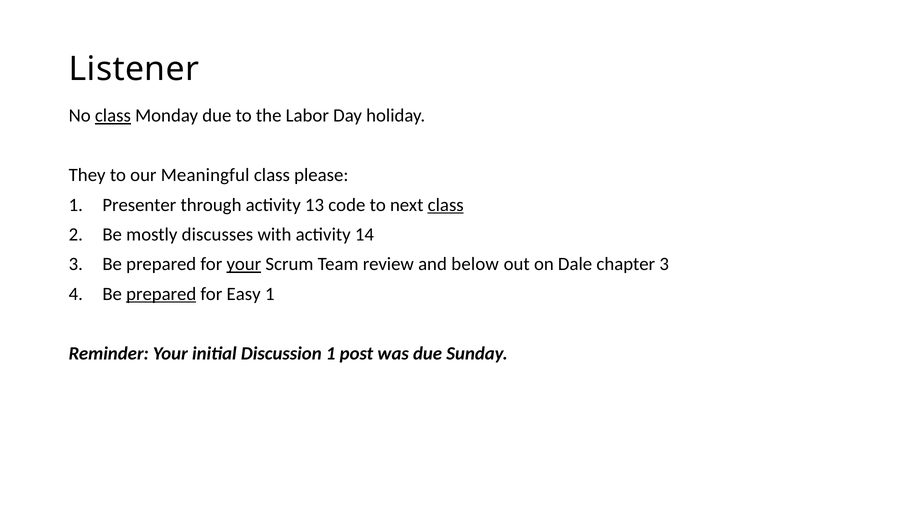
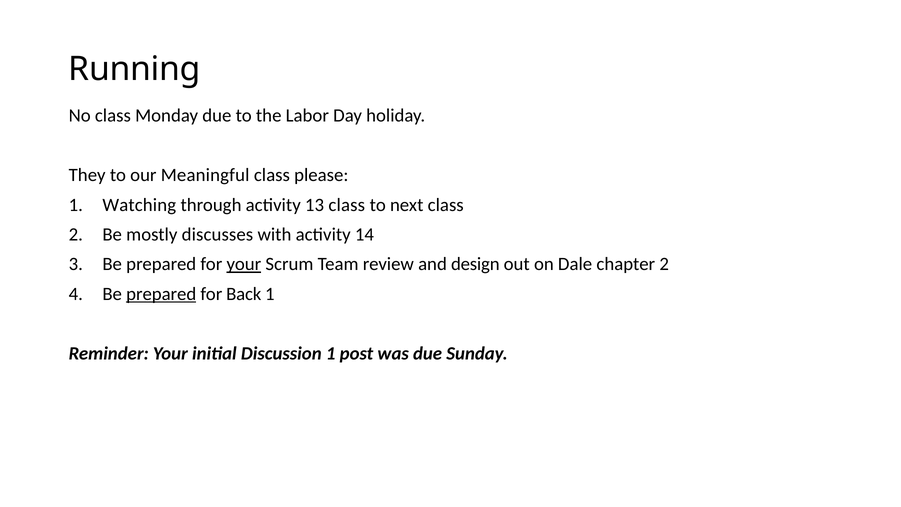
Listener: Listener -> Running (134, 69)
class underline: present -> none (113, 116)
Presenter: Presenter -> Watching (139, 205)
13 code: code -> class (347, 205)
class underline: present -> none (446, 205)
below: below -> design (475, 264)
chapter 3: 3 -> 2 (664, 264)
Easy: Easy -> Back (244, 294)
